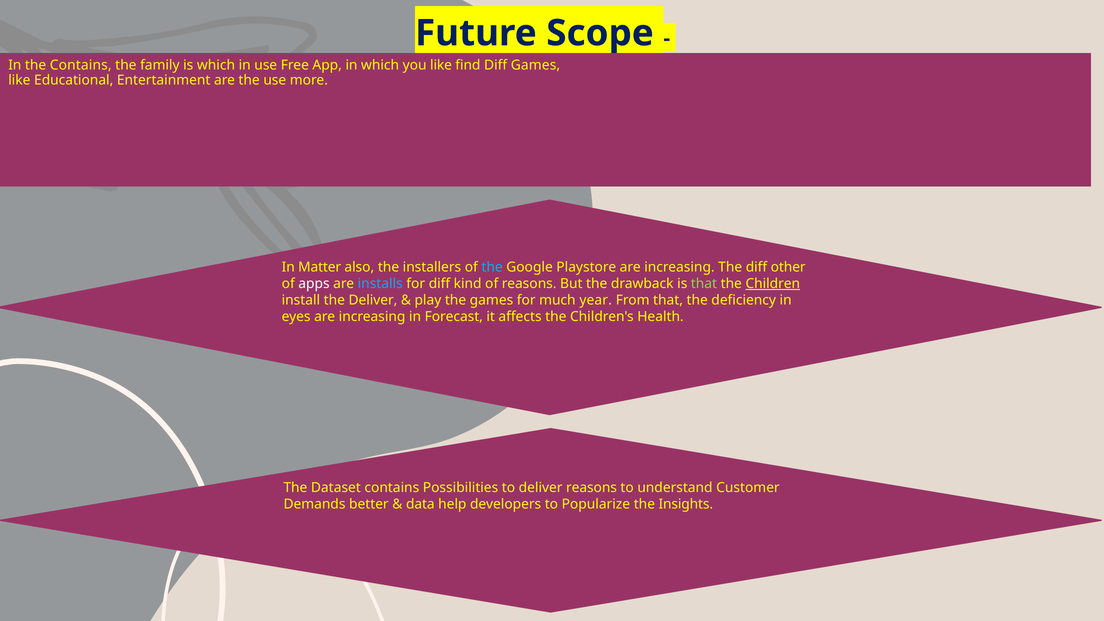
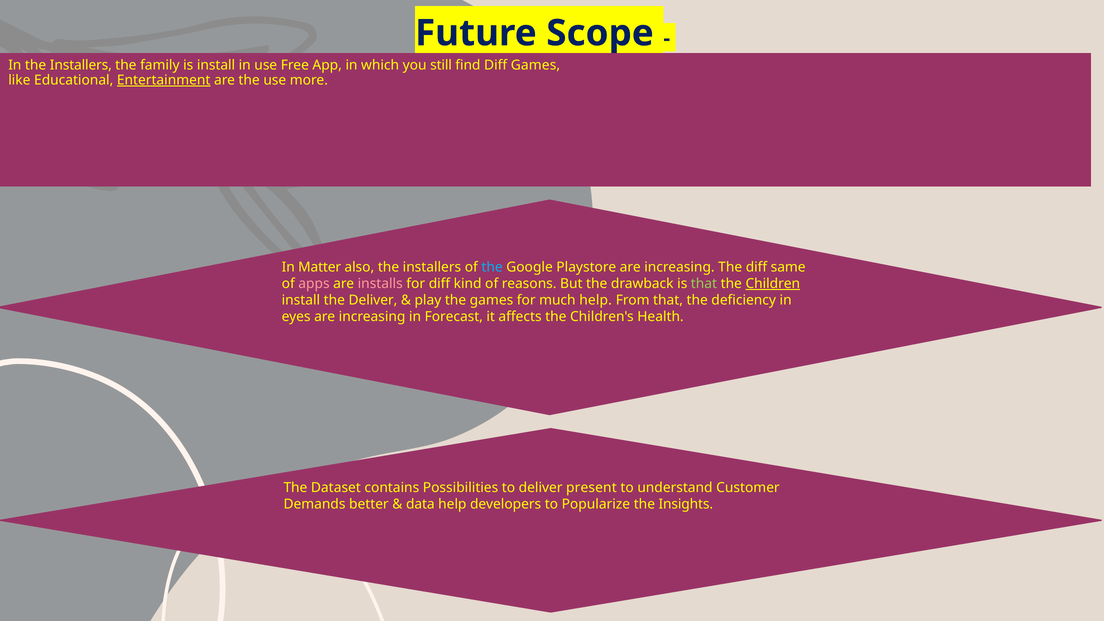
In the Contains: Contains -> Installers (81, 65)
is which: which -> install (216, 65)
you like: like -> still (441, 65)
Entertainment underline: none -> present (164, 80)
other: other -> same (788, 267)
apps colour: white -> pink (314, 284)
installs colour: light blue -> pink (380, 284)
much year: year -> help (596, 300)
deliver reasons: reasons -> present (591, 488)
